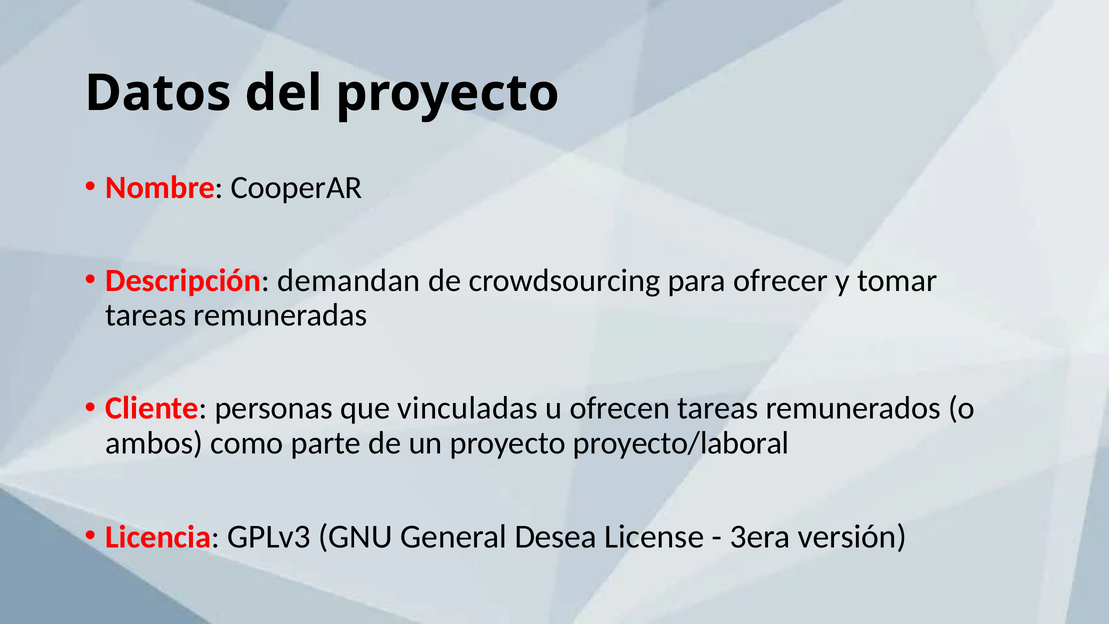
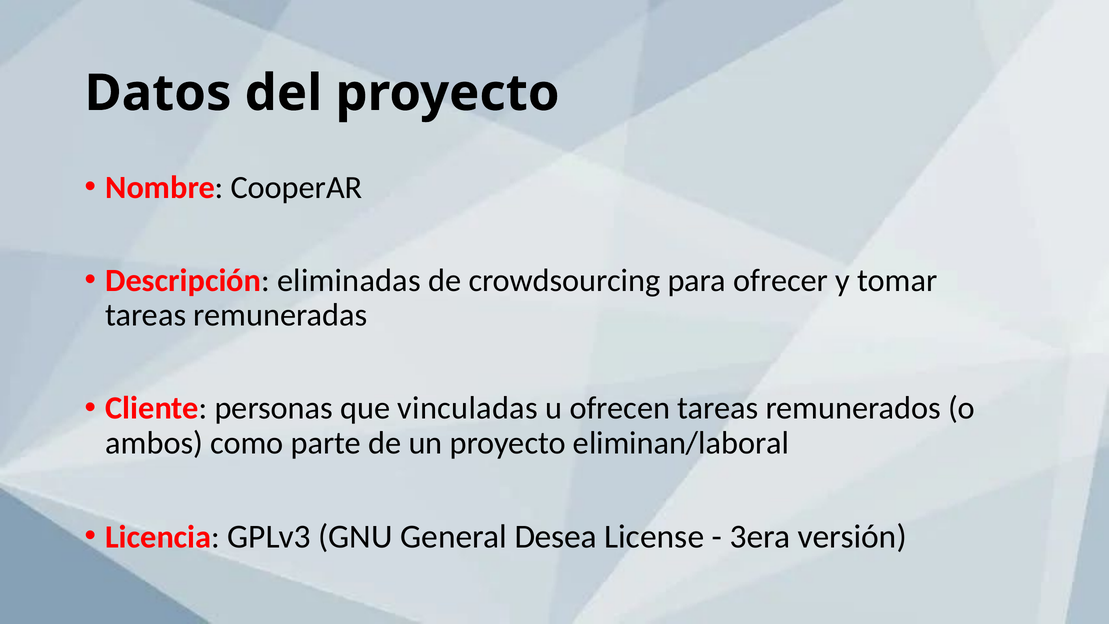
demandan: demandan -> eliminadas (349, 280)
proyecto/laboral: proyecto/laboral -> eliminan/laboral (681, 443)
